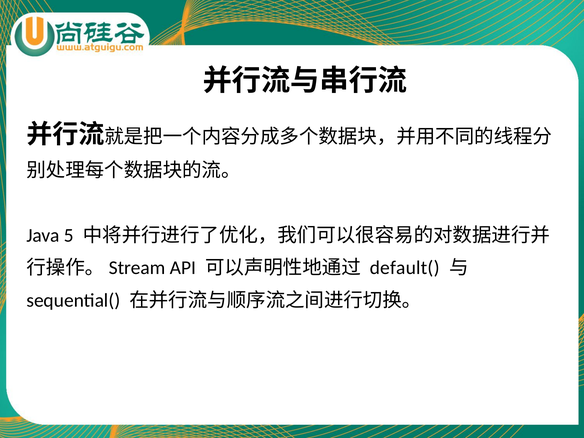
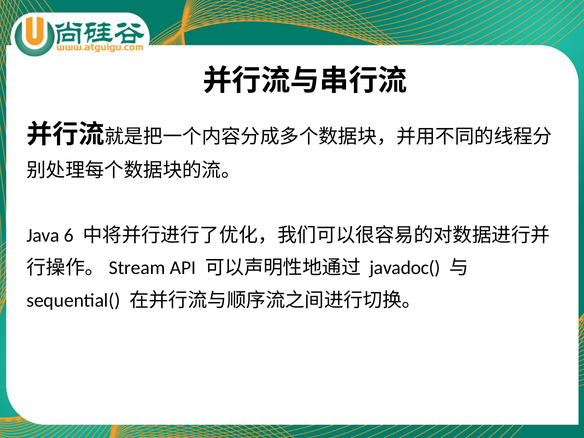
5: 5 -> 6 (69, 235)
default(: default( -> javadoc( (405, 268)
